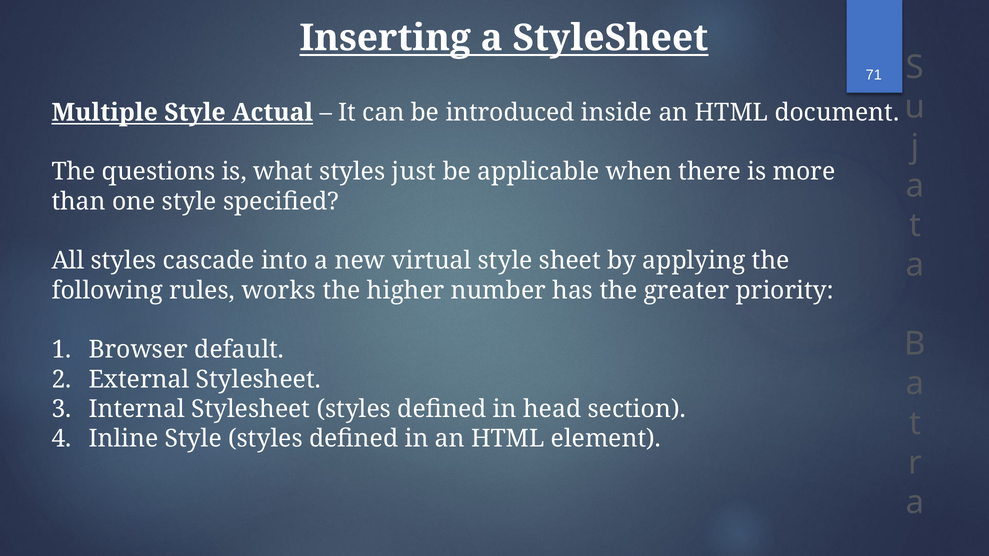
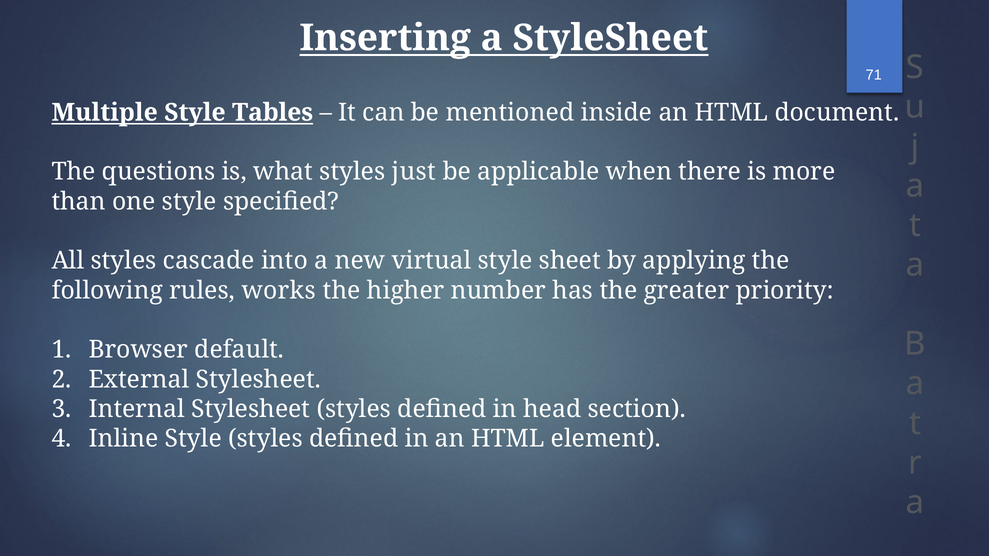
Actual: Actual -> Tables (273, 113)
introduced: introduced -> mentioned (510, 113)
